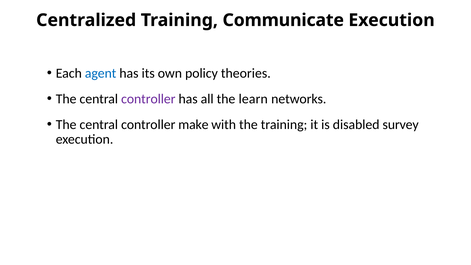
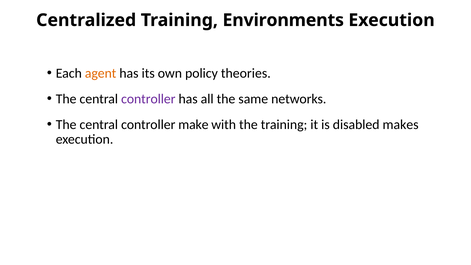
Communicate: Communicate -> Environments (283, 20)
agent colour: blue -> orange (101, 73)
learn: learn -> same (253, 99)
survey: survey -> makes (401, 125)
